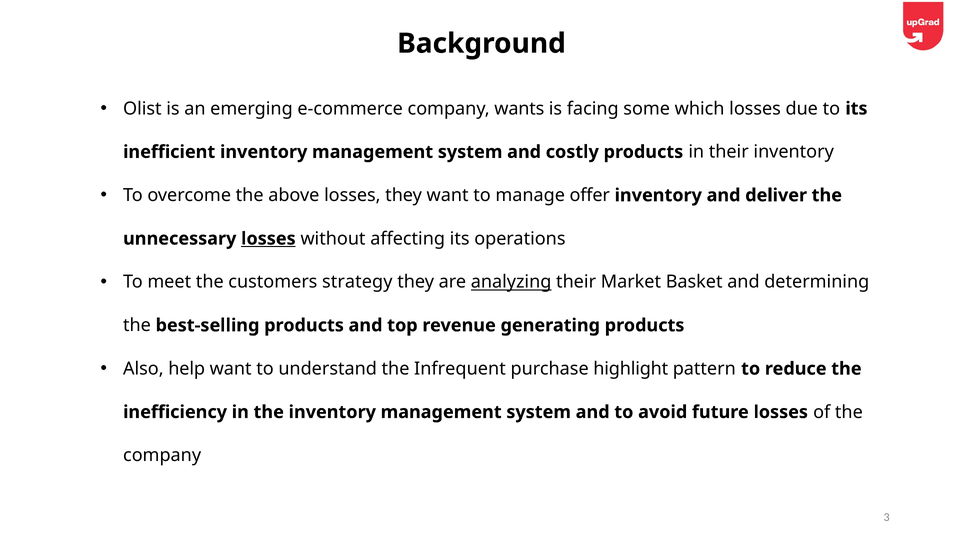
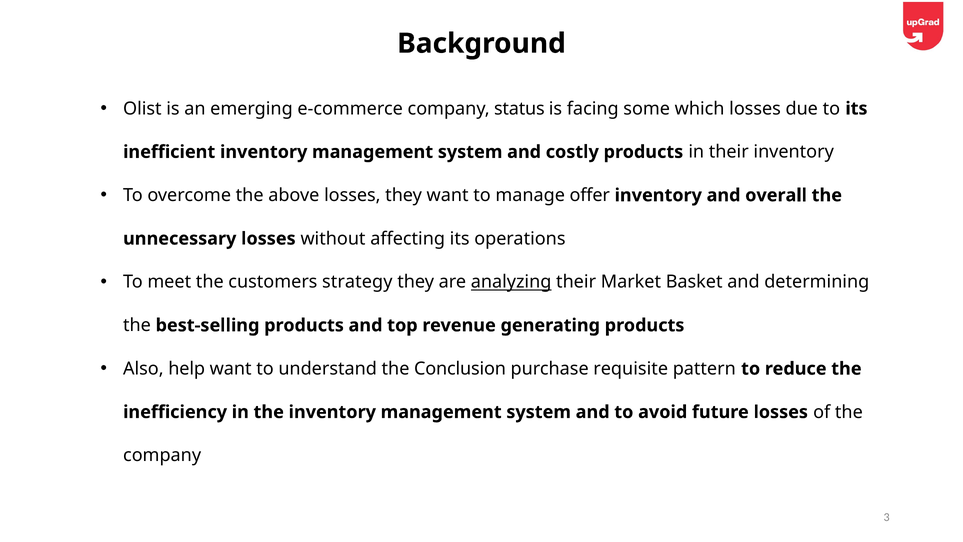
wants: wants -> status (519, 109)
deliver: deliver -> overall (776, 195)
losses underline: present -> none (268, 239)
Infrequent: Infrequent -> Conclusion (460, 369)
highlight: highlight -> requisite (631, 369)
